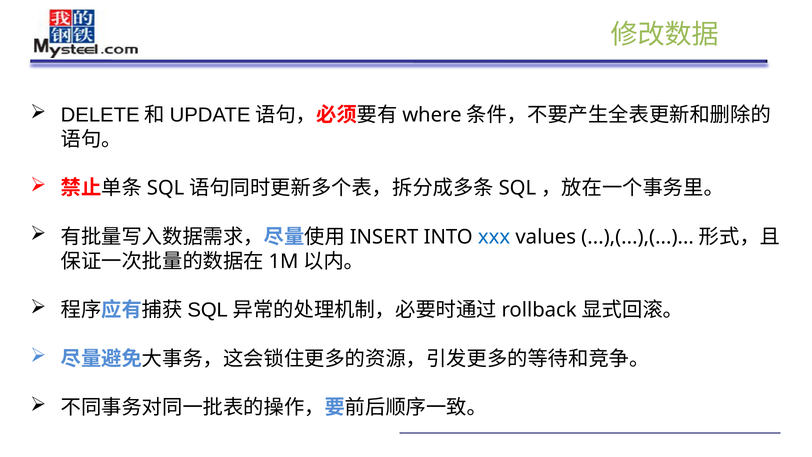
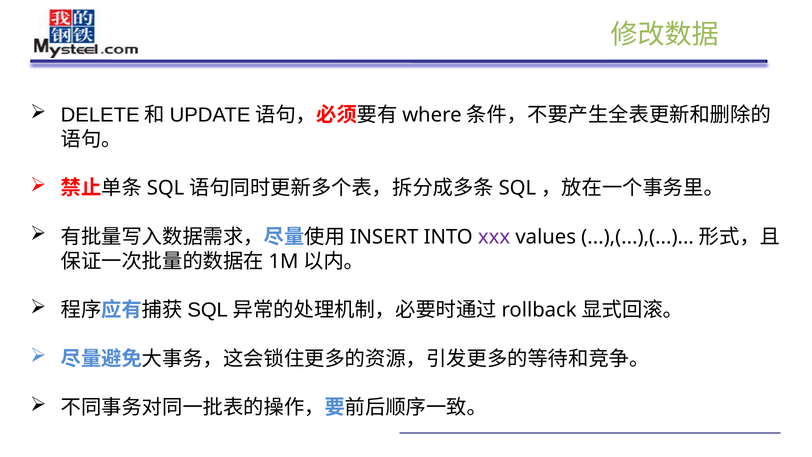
xxx colour: blue -> purple (494, 237)
